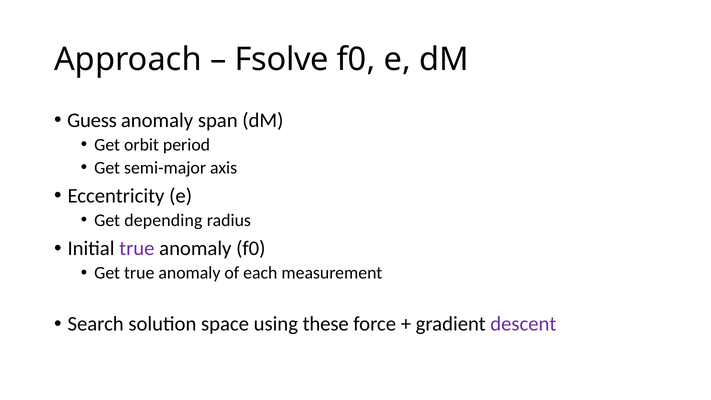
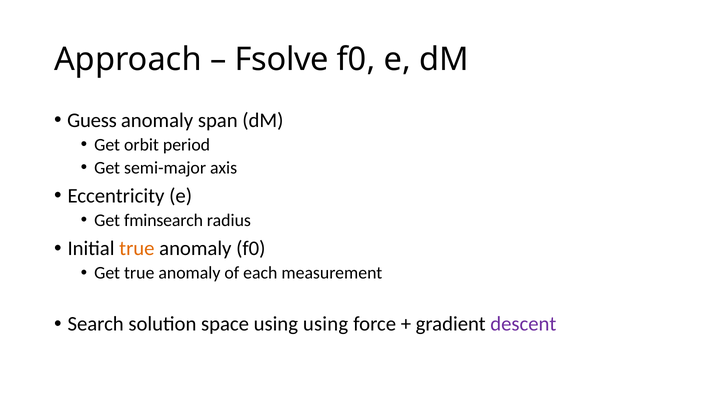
depending: depending -> fminsearch (164, 220)
true colour: purple -> orange (137, 248)
using these: these -> using (326, 324)
